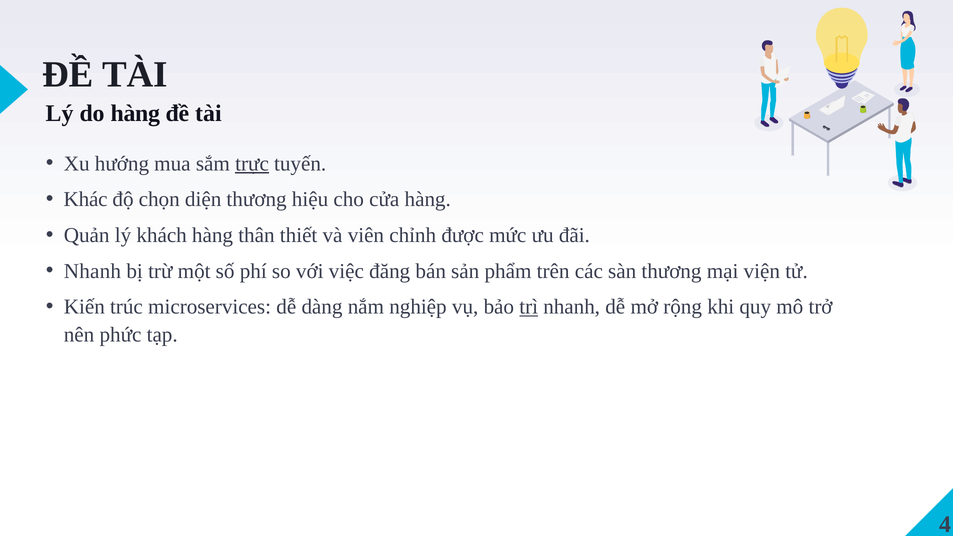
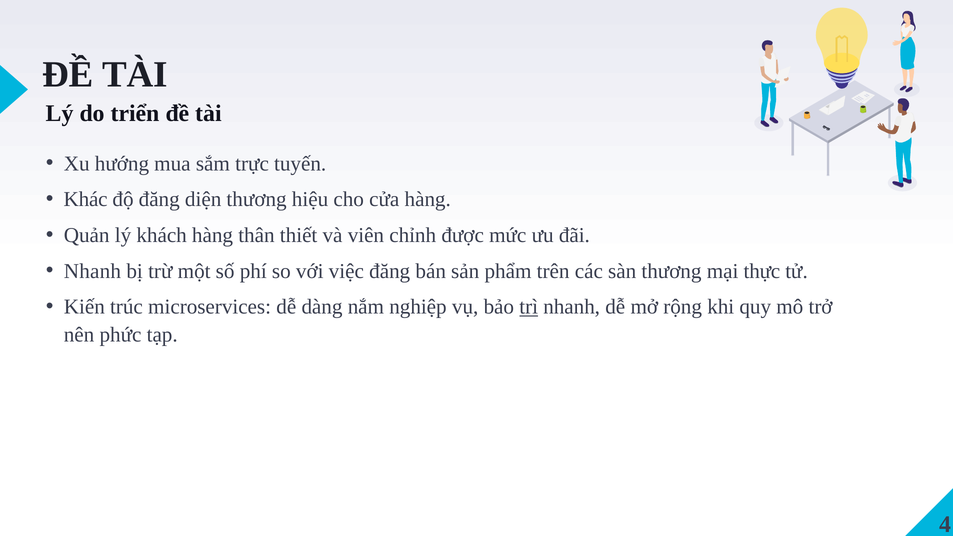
do hàng: hàng -> triển (135, 113)
trực underline: present -> none (252, 164)
độ chọn: chọn -> đăng (159, 199)
viện: viện -> thực (762, 271)
